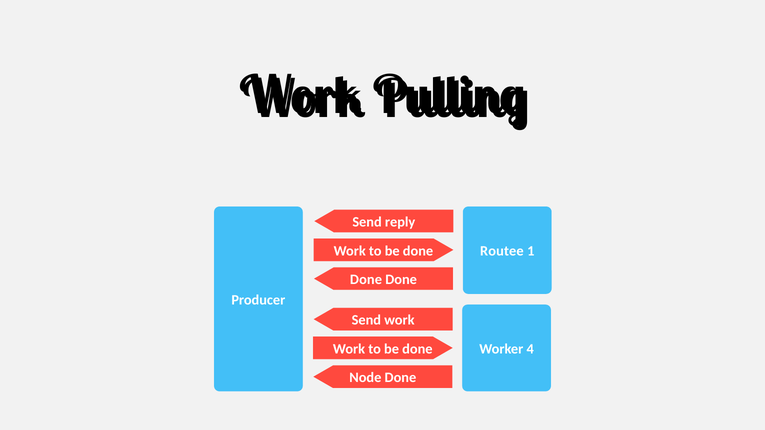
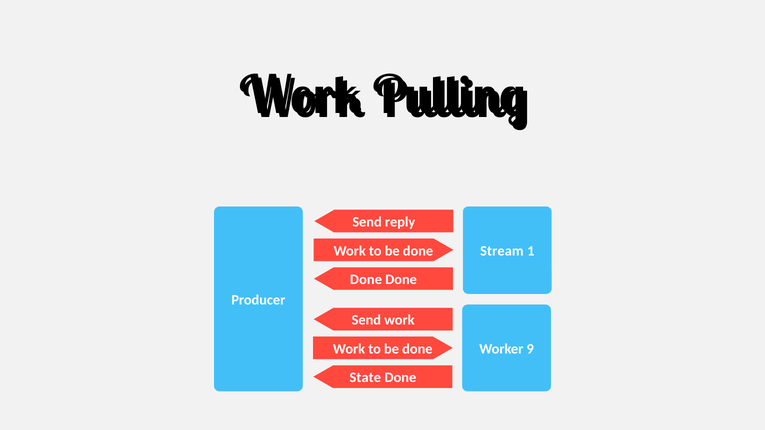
Routee: Routee -> Stream (502, 251)
4: 4 -> 9 (530, 349)
Node: Node -> State (365, 378)
